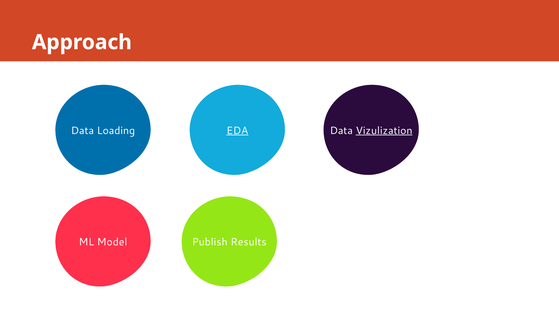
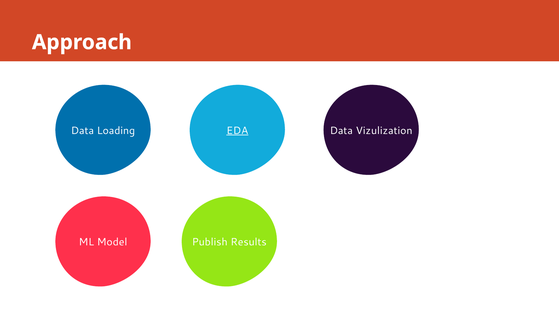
Vizulization underline: present -> none (384, 130)
